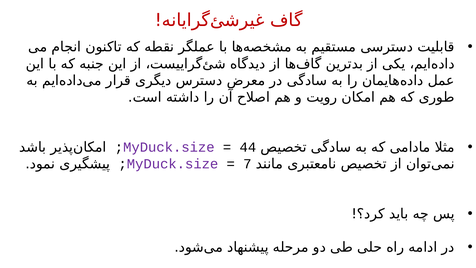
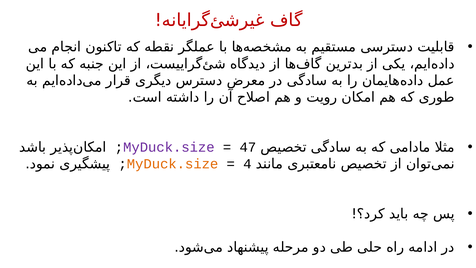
44: 44 -> 47 (248, 147)
MyDuck.size colour: purple -> orange (173, 164)
7: 7 -> 4 (247, 164)
